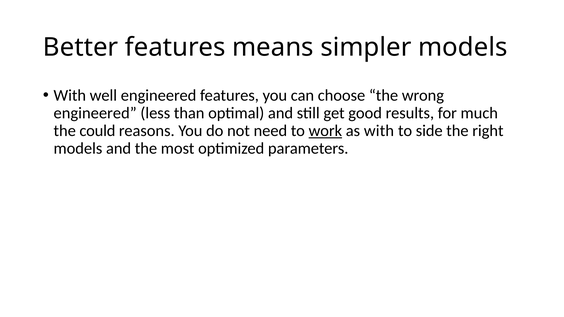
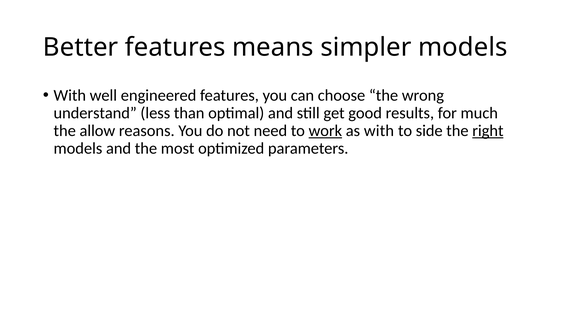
engineered: engineered -> understand (95, 113)
could: could -> allow (97, 131)
right underline: none -> present (488, 131)
